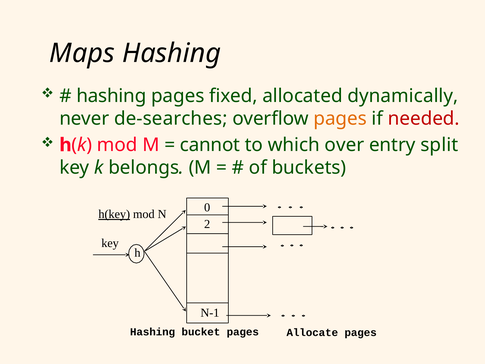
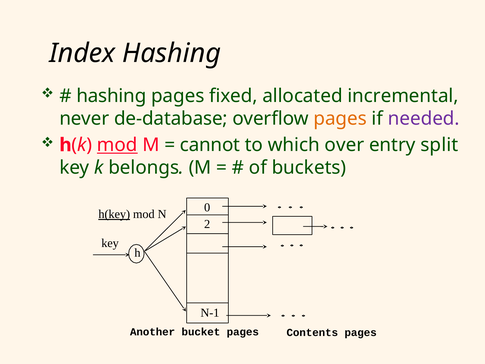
Maps: Maps -> Index (82, 53)
dynamically: dynamically -> incremental (403, 96)
de-searches: de-searches -> de-database (171, 118)
needed colour: red -> purple (424, 118)
mod underline: none -> present (117, 145)
Hashing: Hashing -> Another (153, 332)
Allocate: Allocate -> Contents (312, 332)
